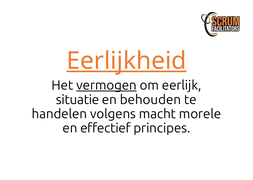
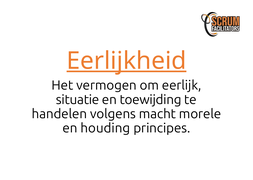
vermogen underline: present -> none (106, 86)
behouden: behouden -> toewijding (151, 100)
effectief: effectief -> houding (105, 128)
